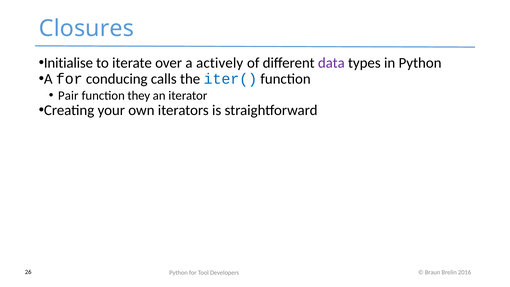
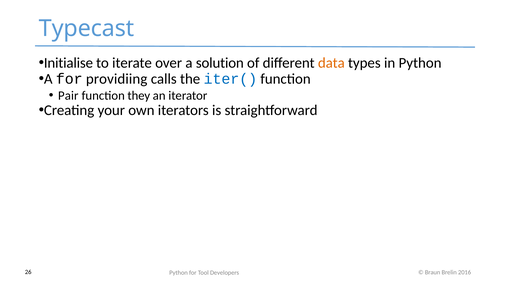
Closures: Closures -> Typecast (87, 29)
actively: actively -> solution (220, 63)
data colour: purple -> orange (331, 63)
conducing: conducing -> providiing (117, 79)
